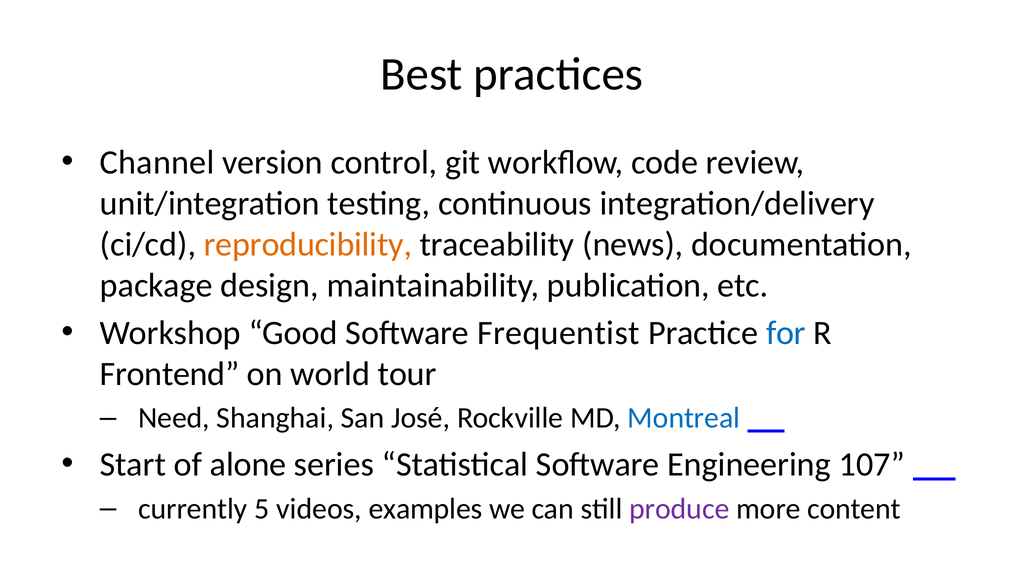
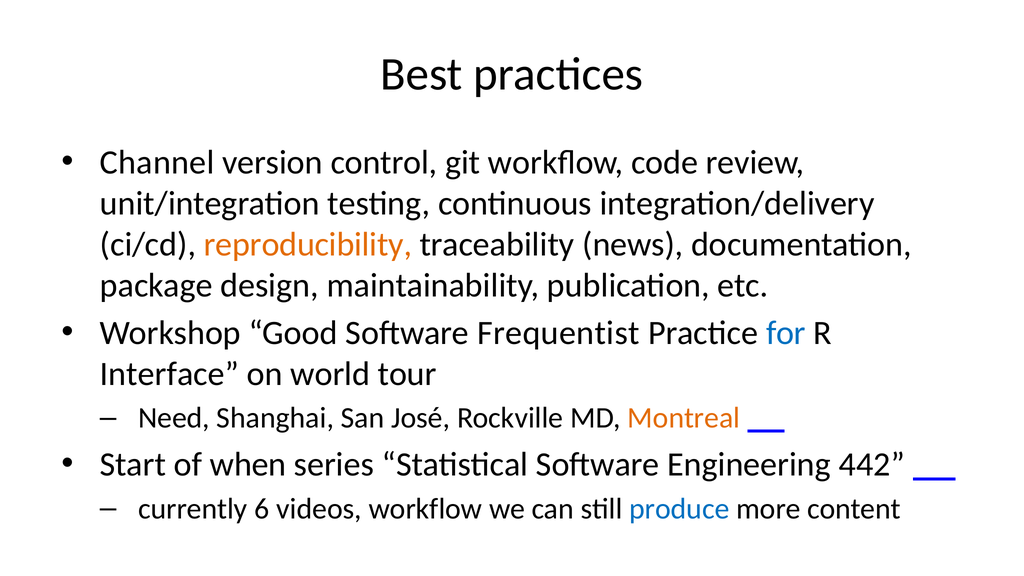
Frontend: Frontend -> Interface (169, 374)
Montreal colour: blue -> orange (684, 418)
alone: alone -> when (248, 464)
107: 107 -> 442 (872, 464)
5: 5 -> 6 (262, 509)
videos examples: examples -> workflow (426, 509)
produce colour: purple -> blue (679, 509)
